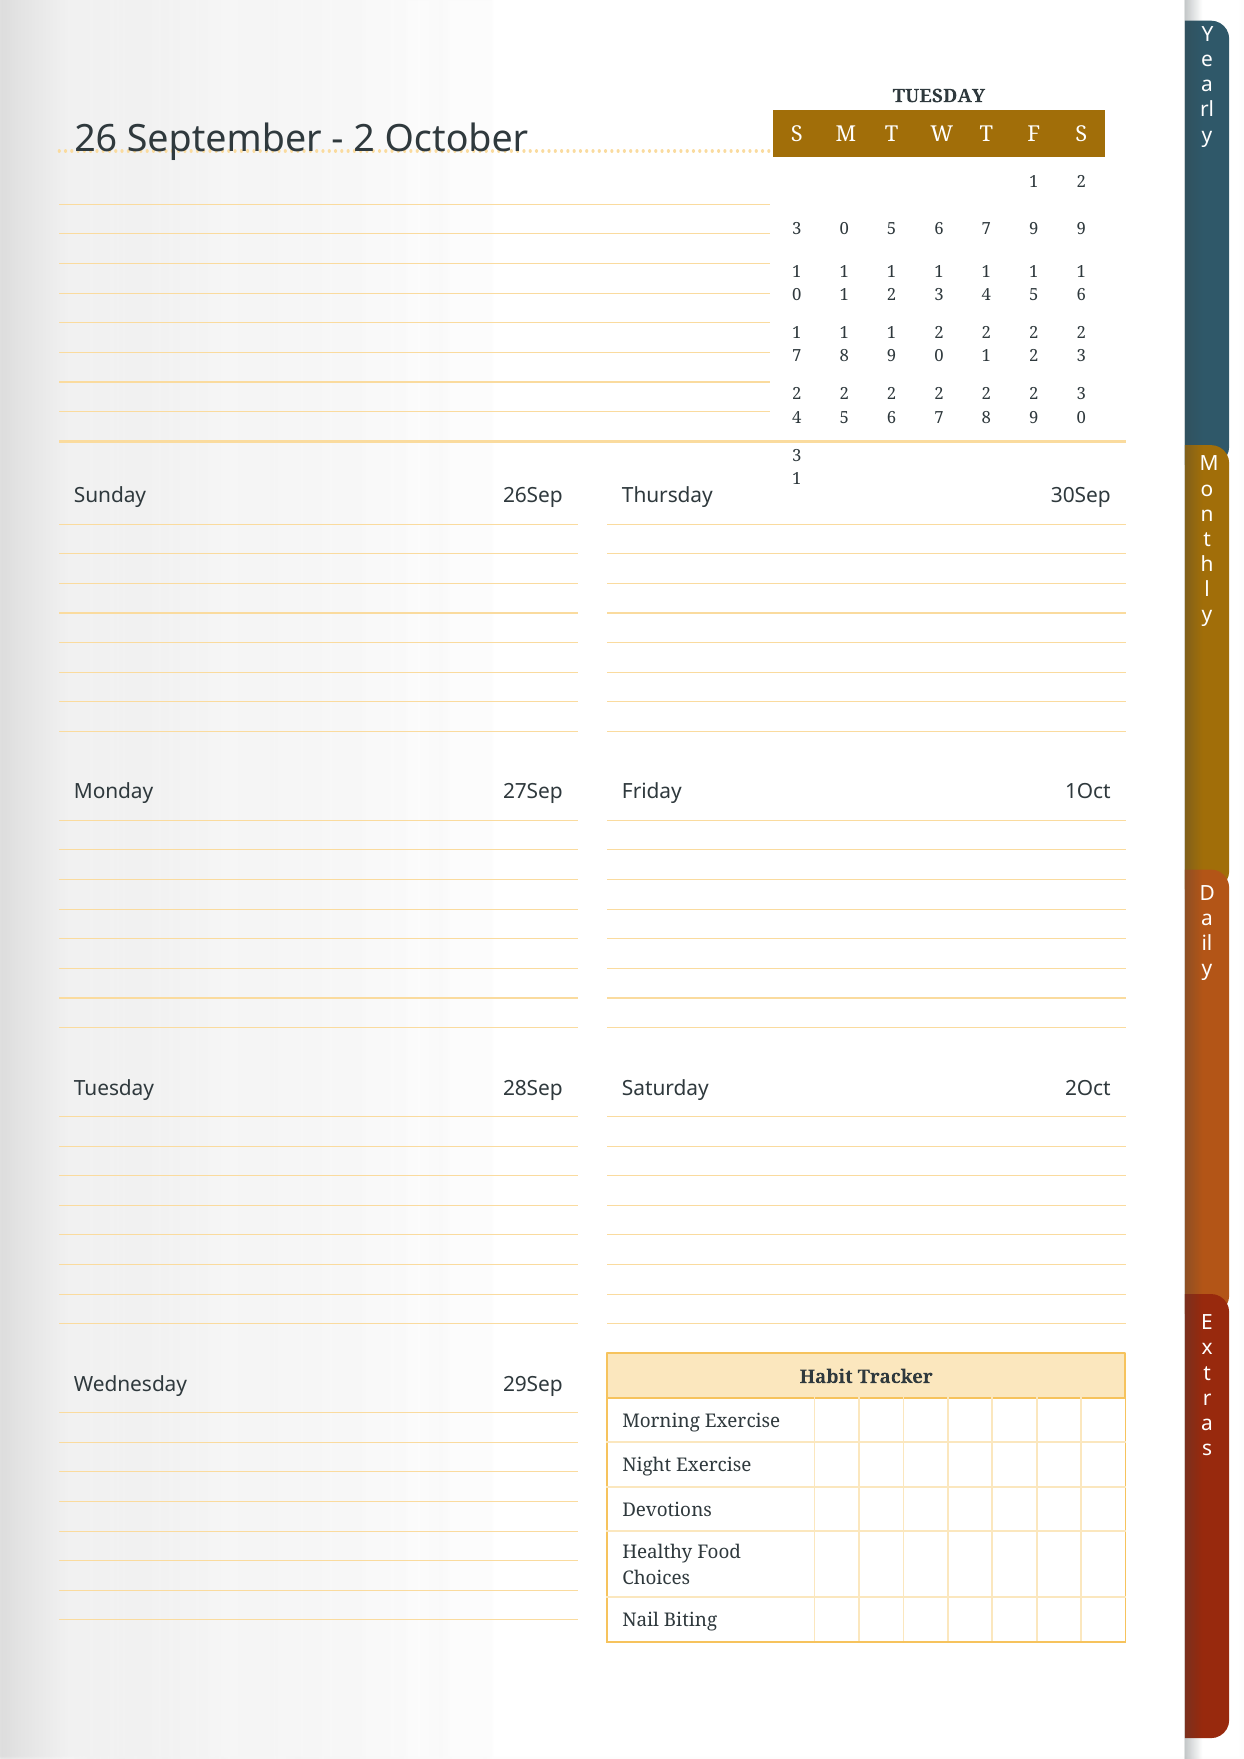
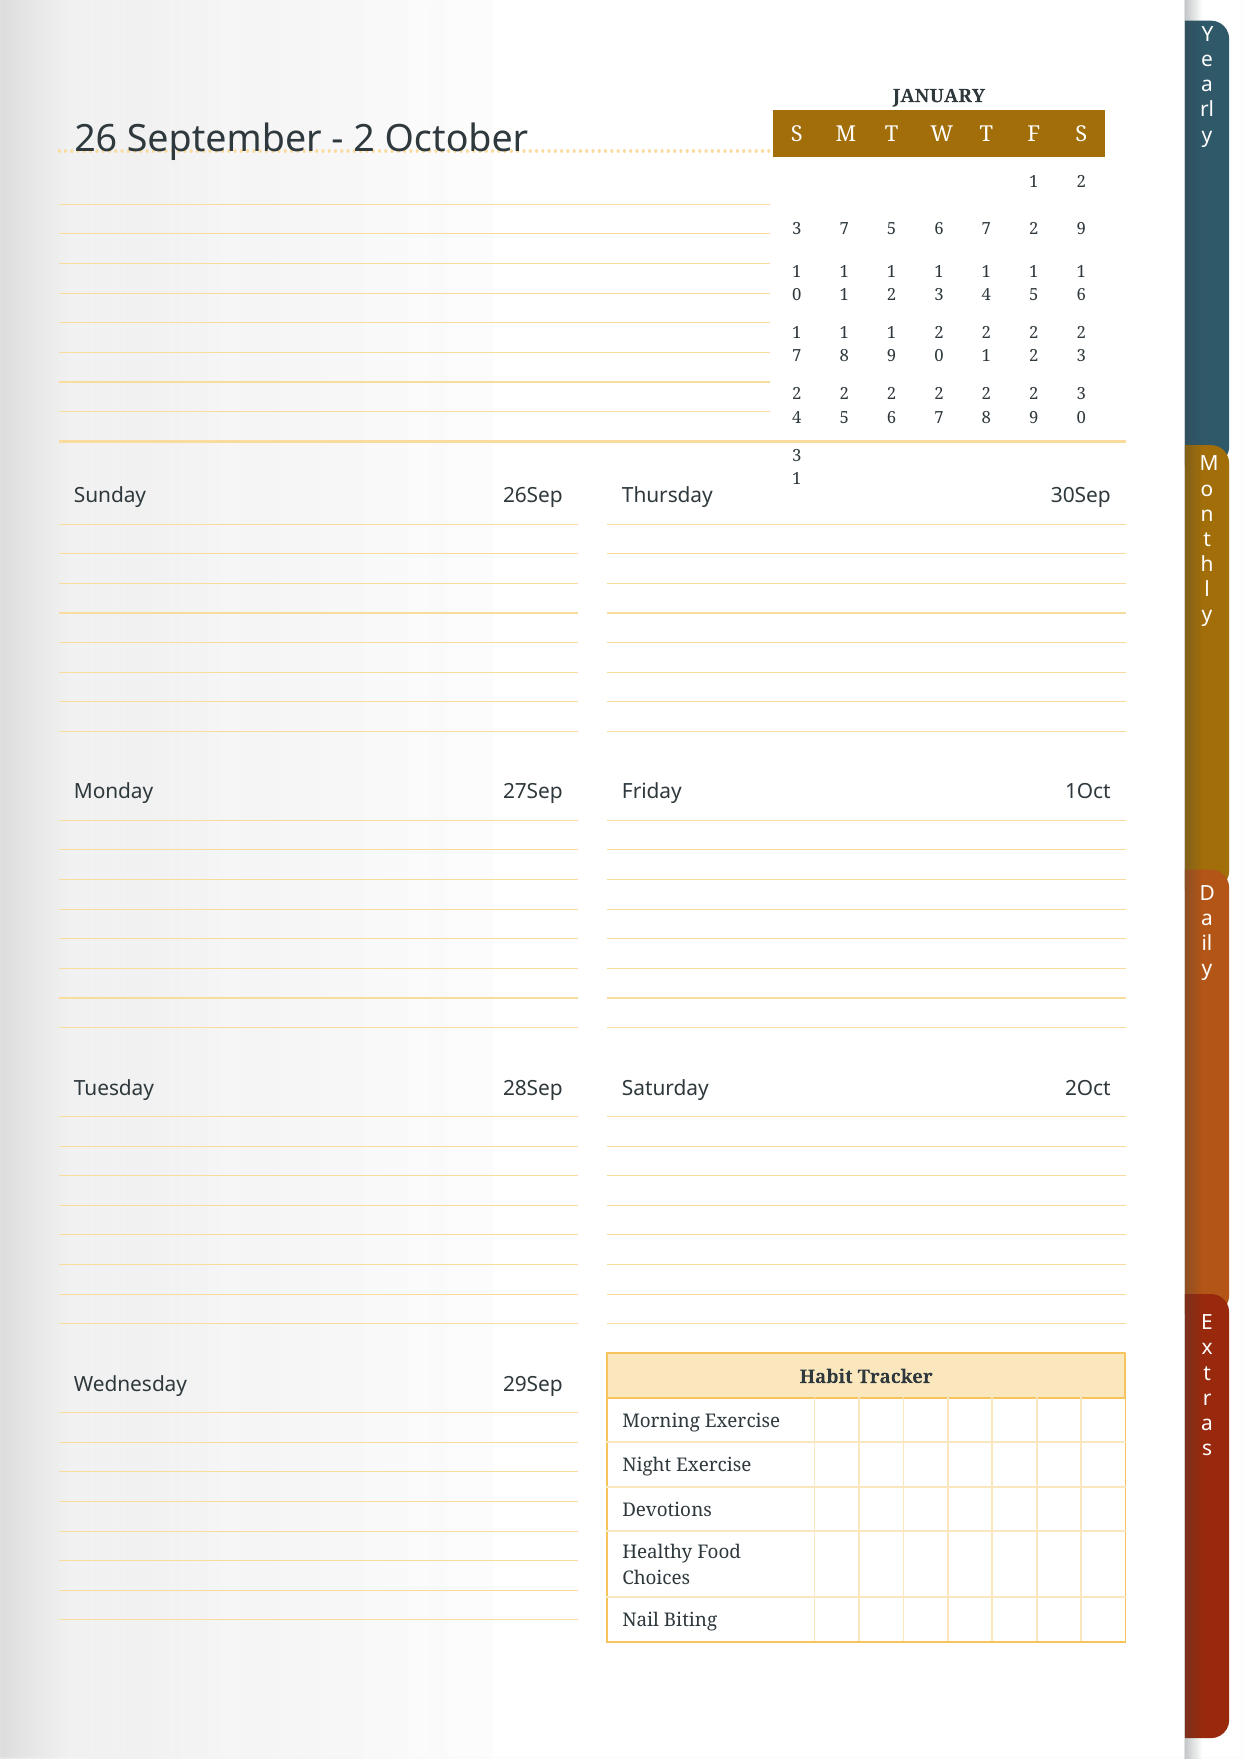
TUESDAY: TUESDAY -> JANUARY (939, 96)
0: 0 -> 7 (844, 229)
6 7 9: 9 -> 2 (1034, 229)
